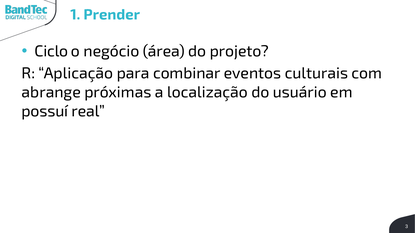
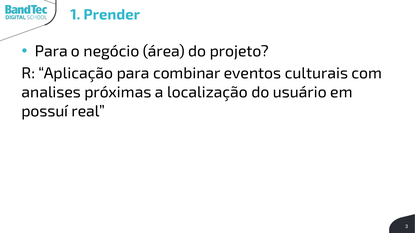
Ciclo: Ciclo -> Para (51, 51)
abrange: abrange -> analises (51, 93)
